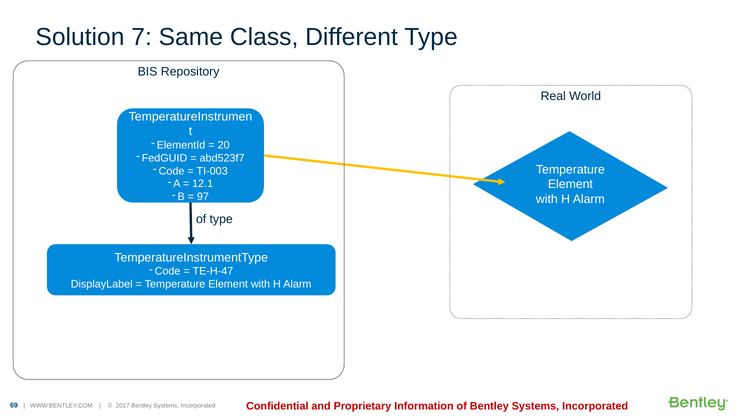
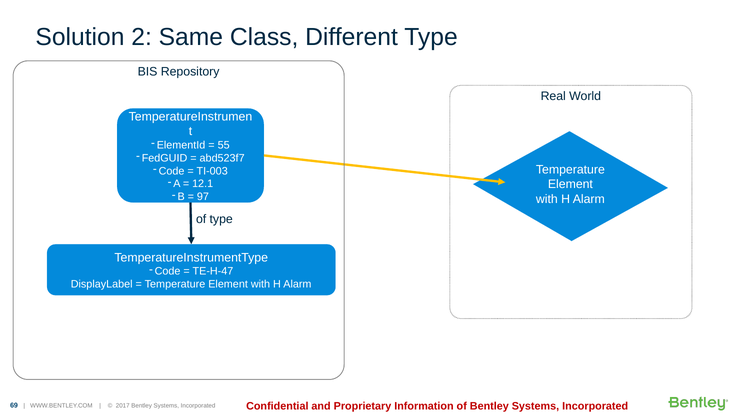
7: 7 -> 2 (142, 37)
20: 20 -> 55 (224, 145)
